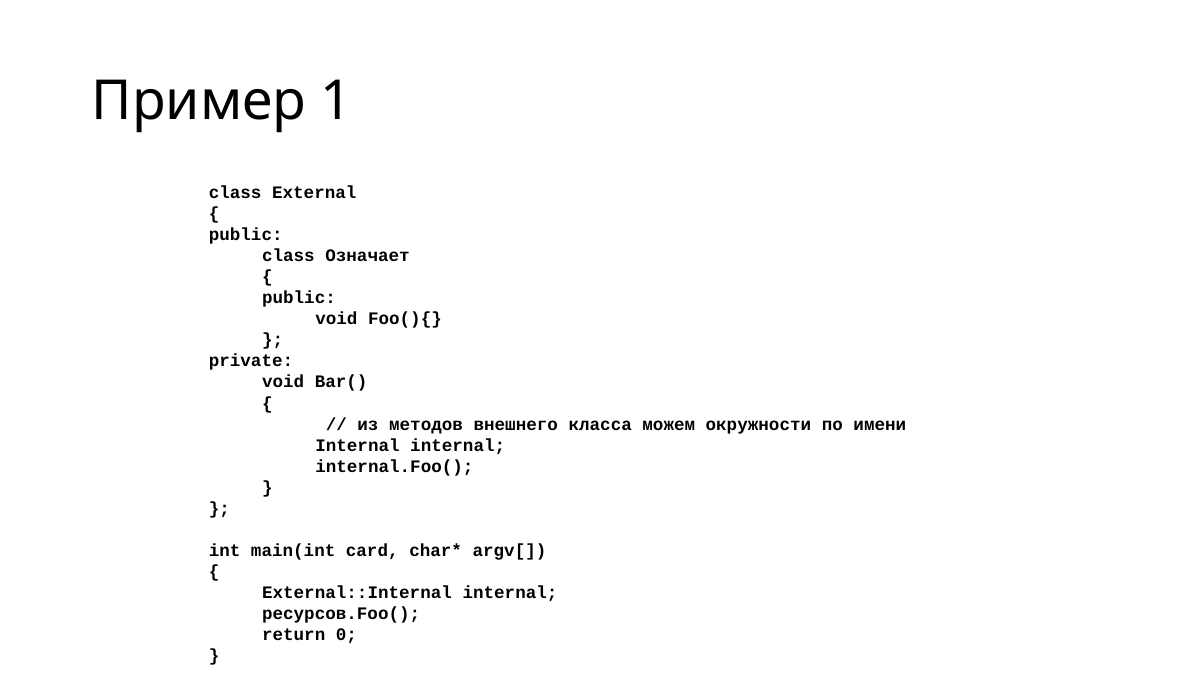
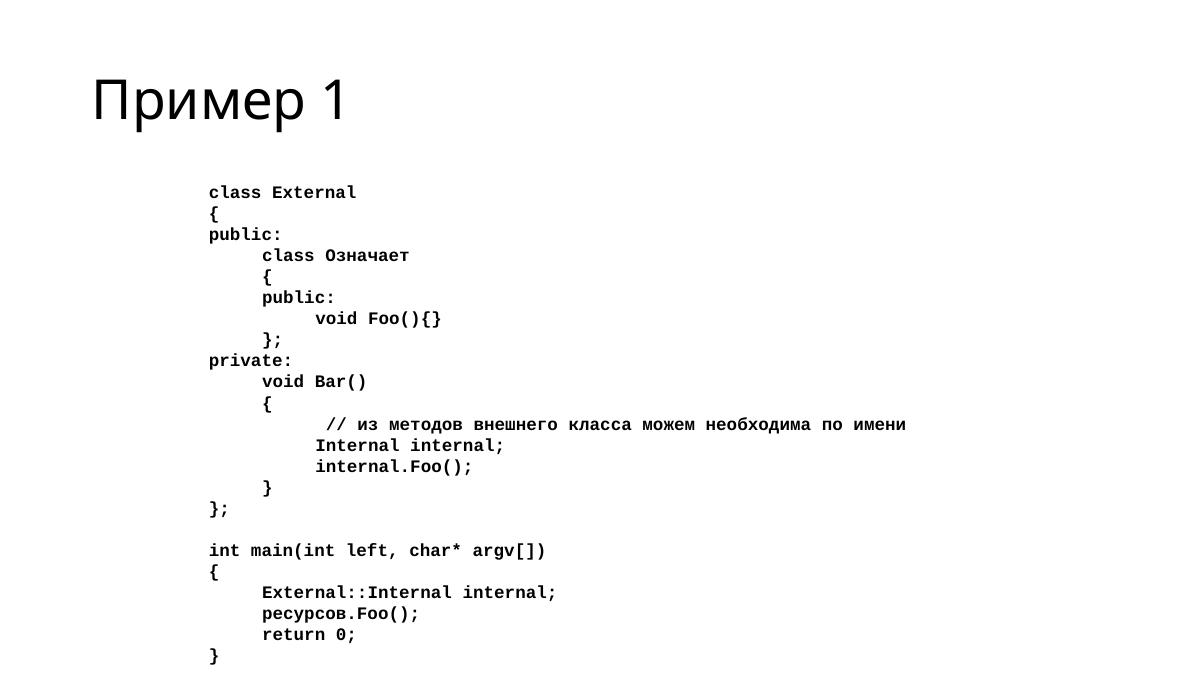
окружности: окружности -> необходима (758, 424)
card: card -> left (372, 551)
